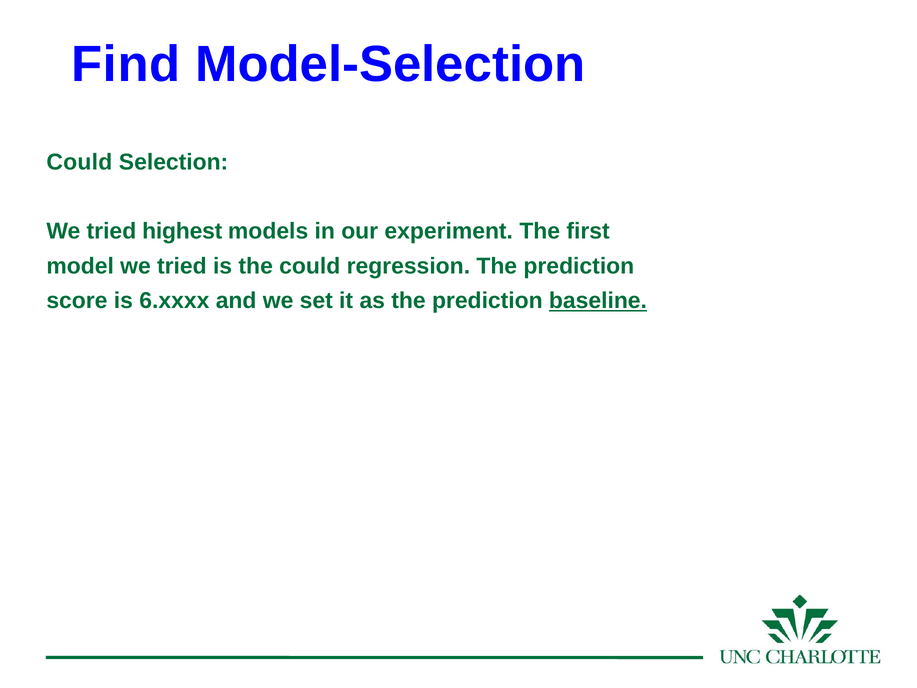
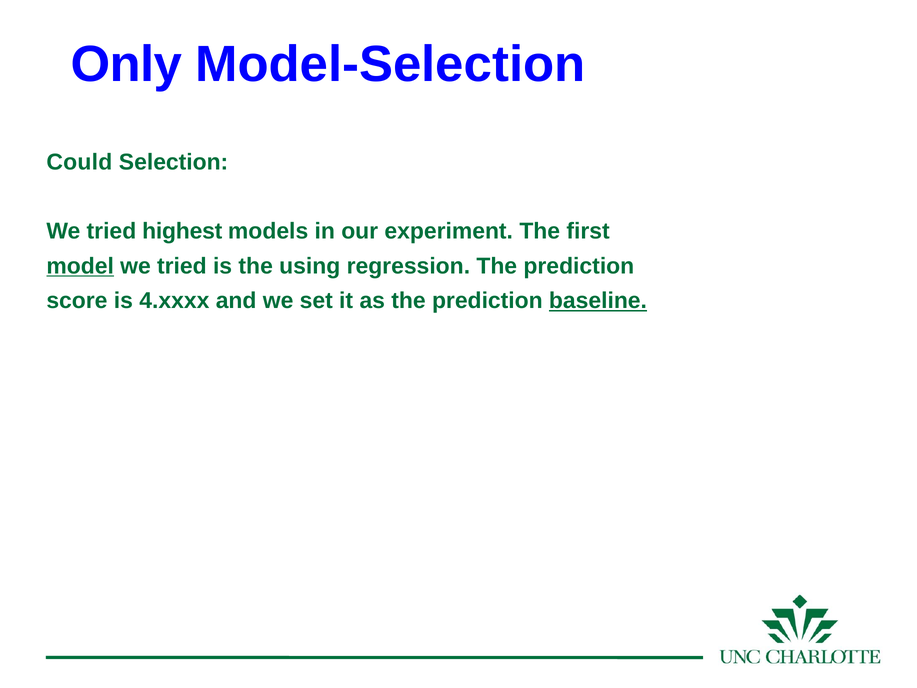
Find: Find -> Only (126, 65)
model underline: none -> present (80, 266)
the could: could -> using (310, 266)
6.xxxx: 6.xxxx -> 4.xxxx (174, 301)
